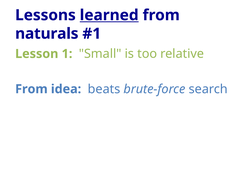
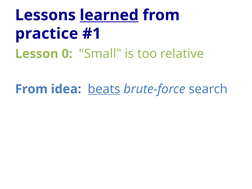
naturals: naturals -> practice (47, 34)
1: 1 -> 0 (67, 54)
beats underline: none -> present (104, 89)
